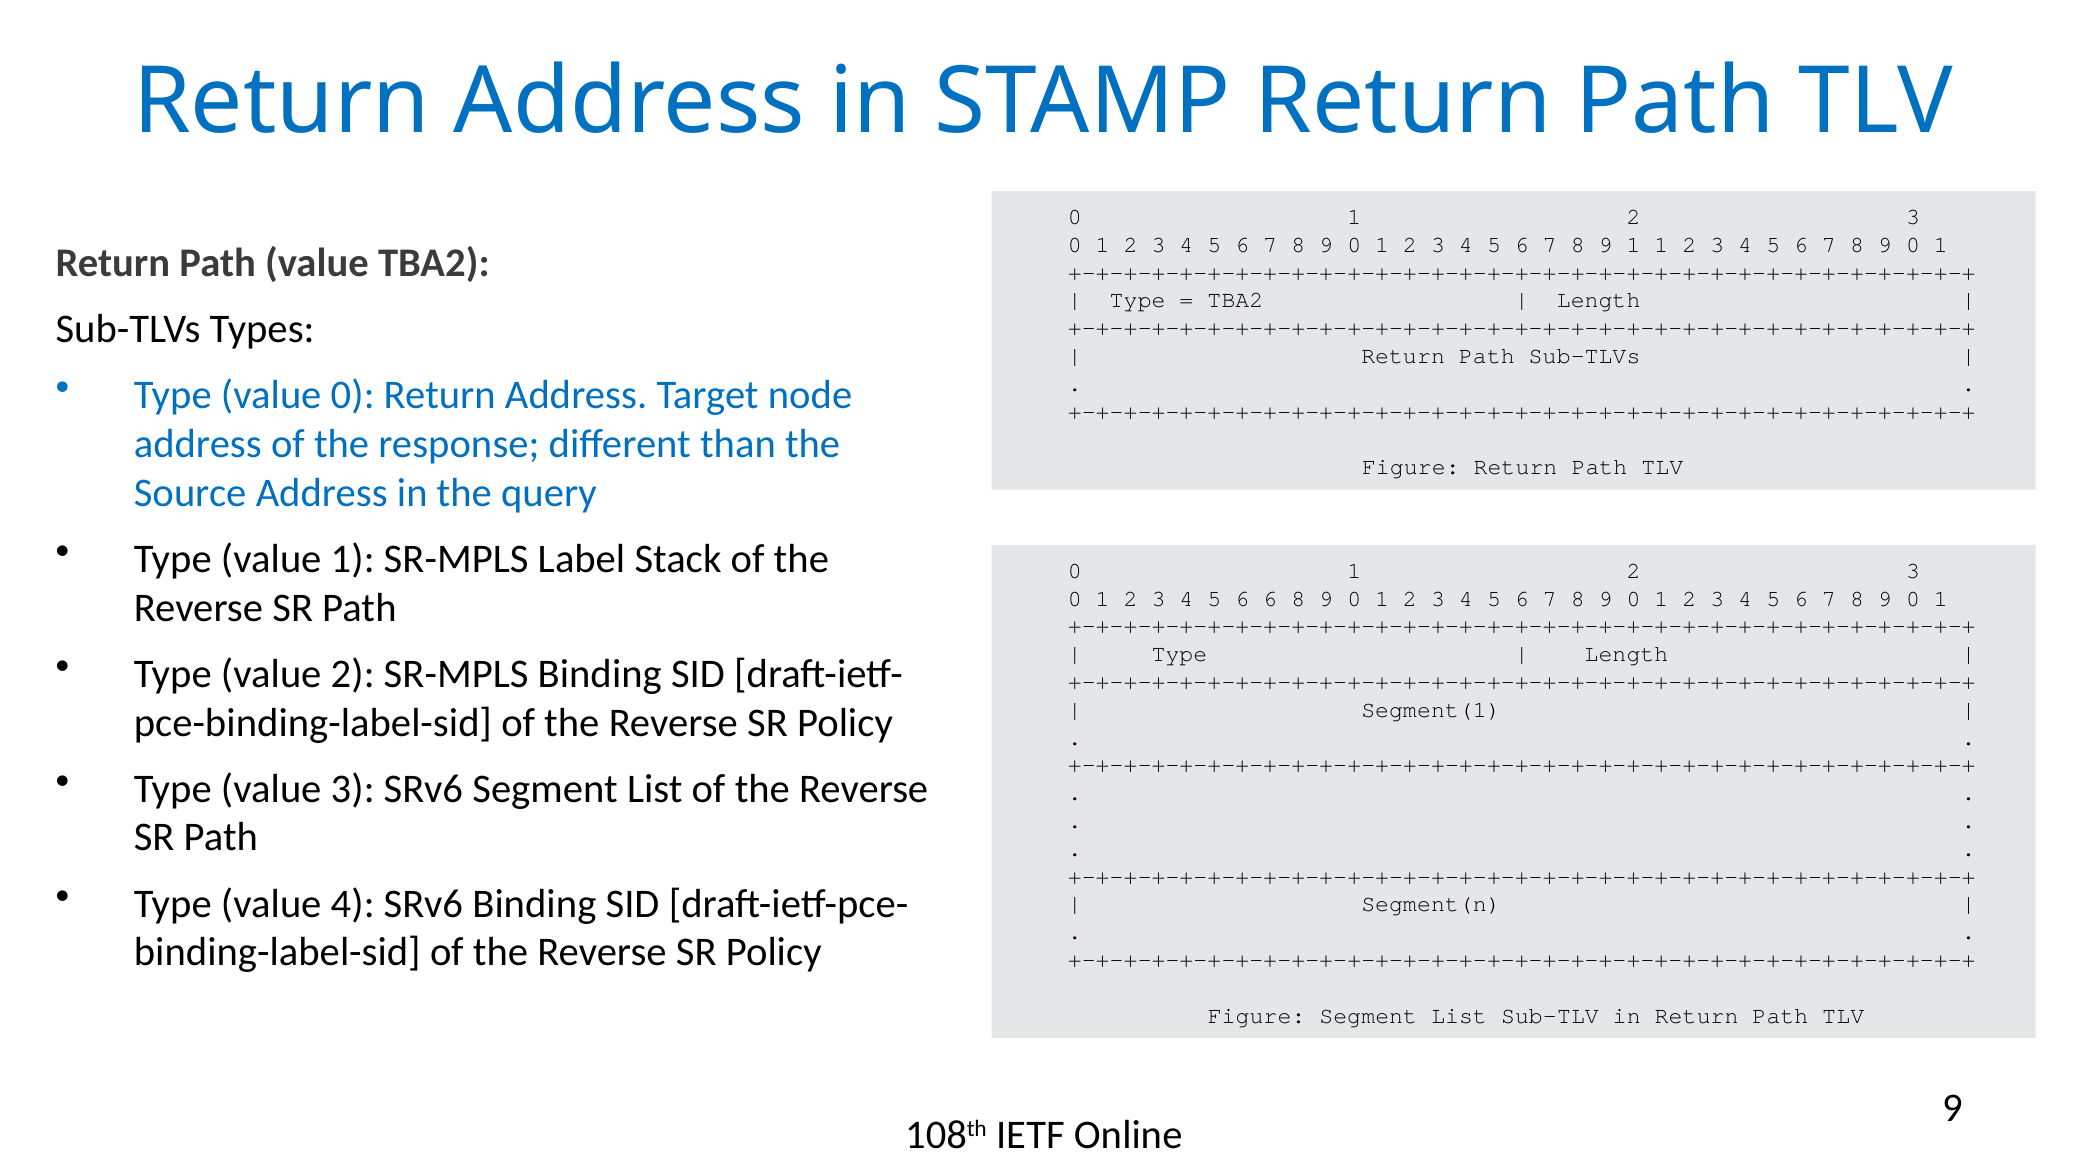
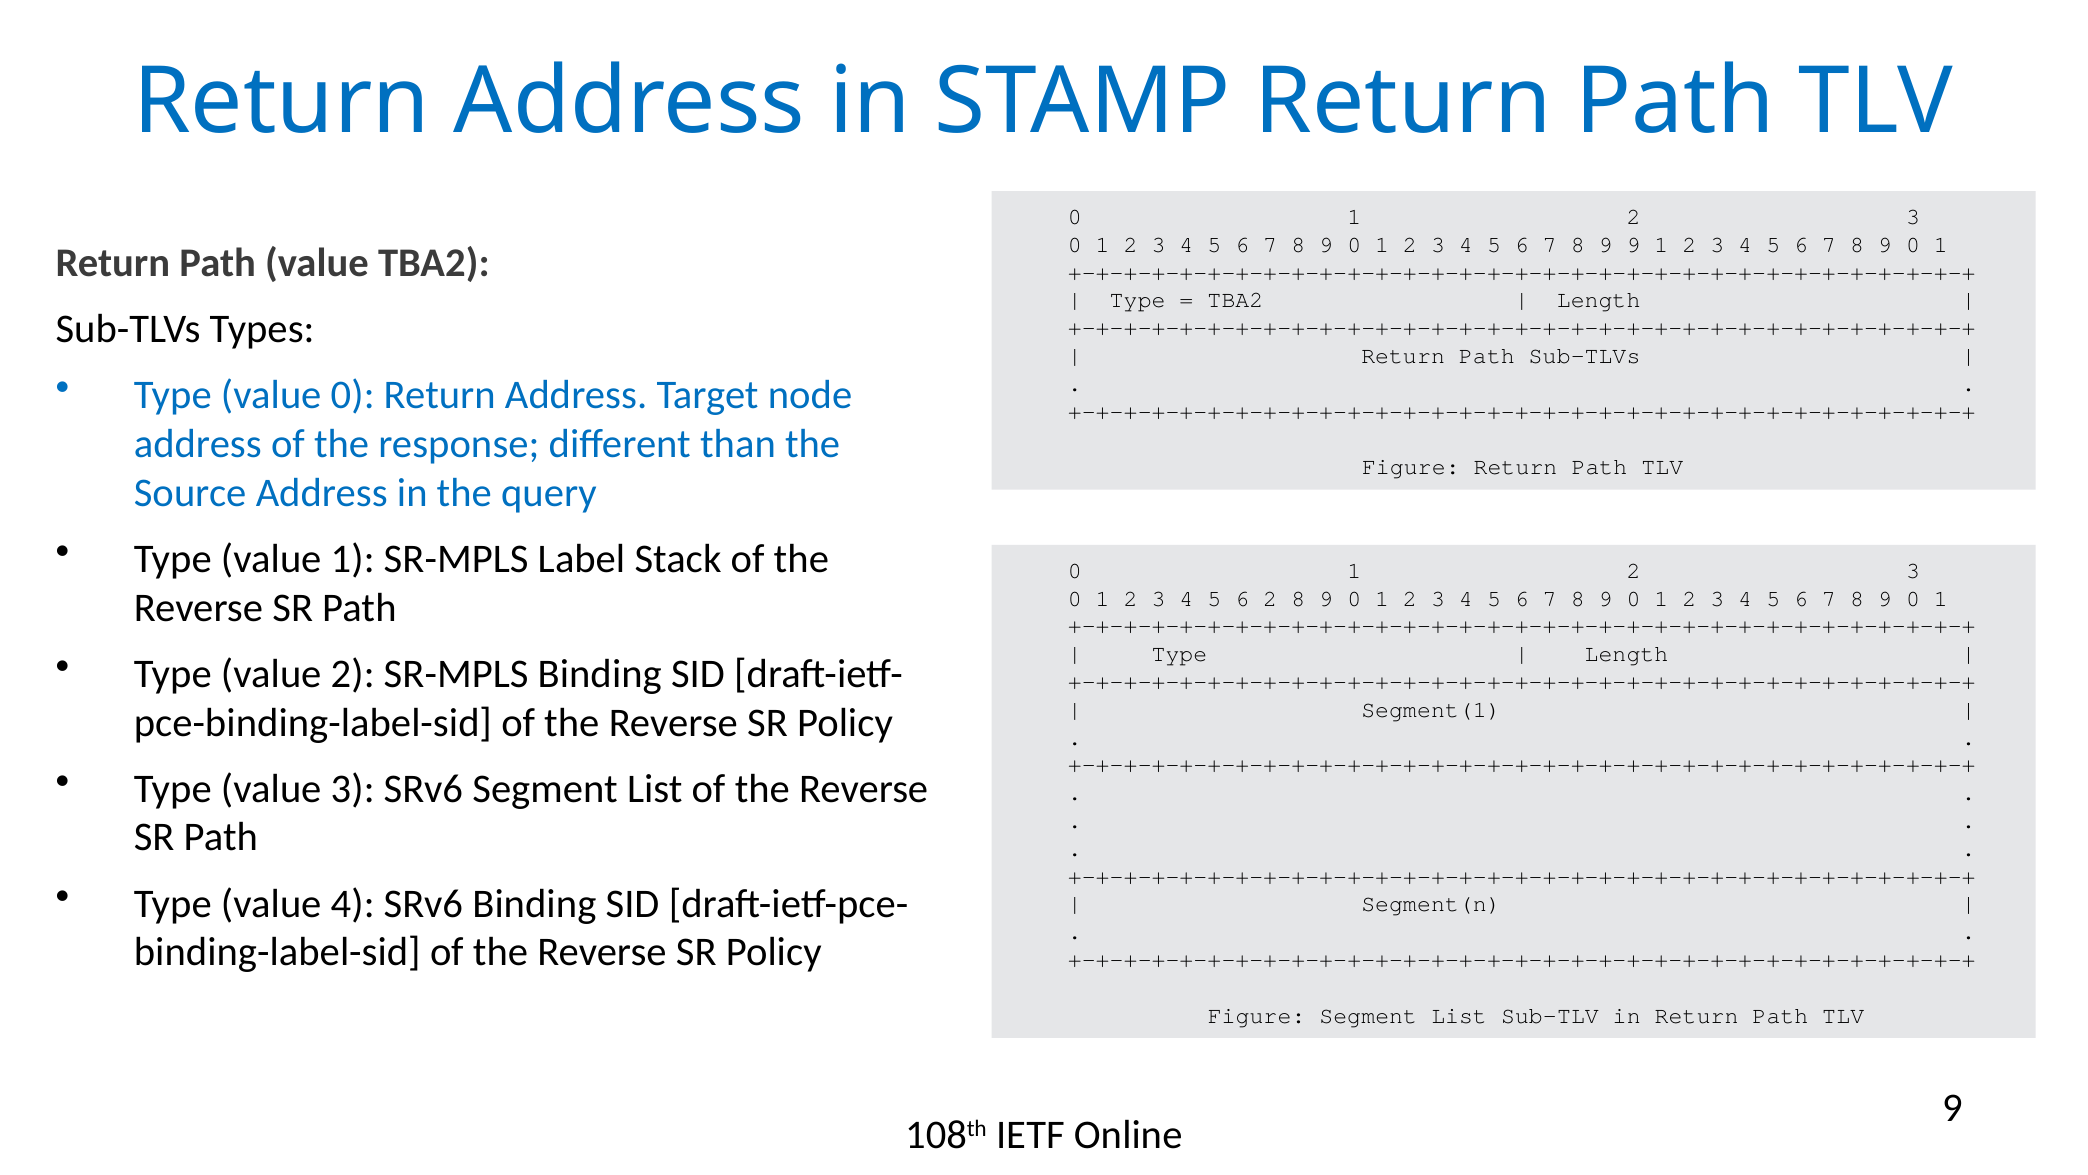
9 1: 1 -> 9 (1634, 245)
6 6: 6 -> 2 (1270, 598)
